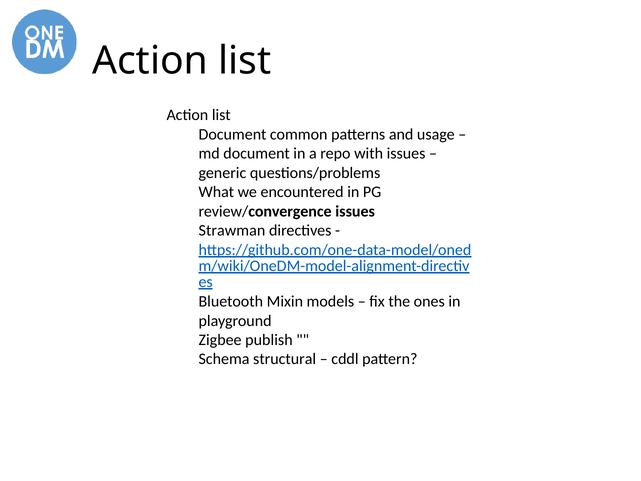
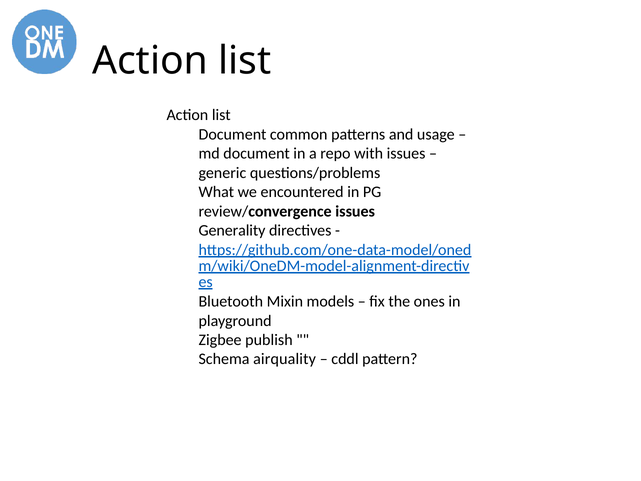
Strawman: Strawman -> Generality (232, 230)
structural: structural -> airquality (285, 359)
